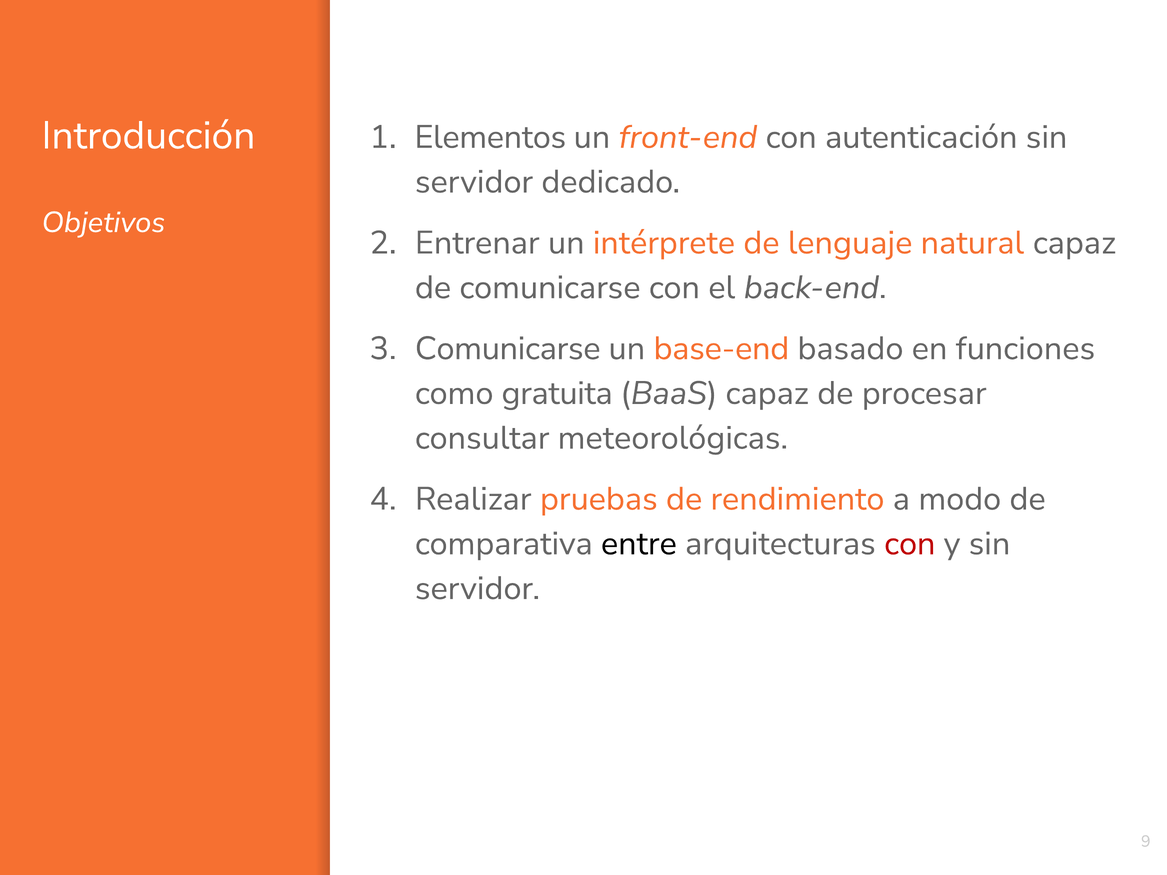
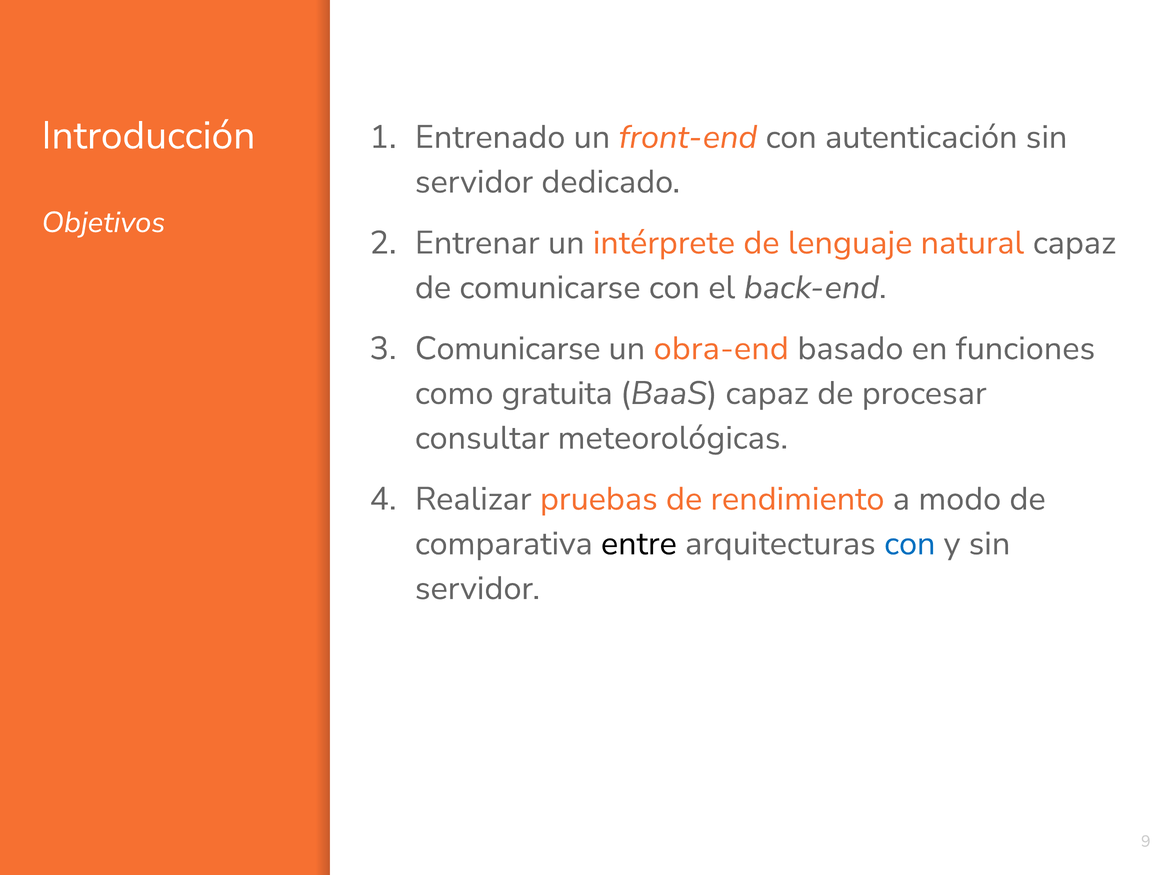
Elementos: Elementos -> Entrenado (490, 137)
base-end: base-end -> obra-end (721, 349)
con colour: red -> blue (910, 544)
